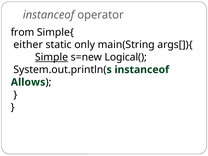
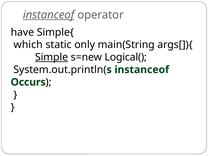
instanceof underline: none -> present (49, 15)
from: from -> have (22, 32)
either: either -> which (28, 45)
Allows: Allows -> Occurs (28, 82)
